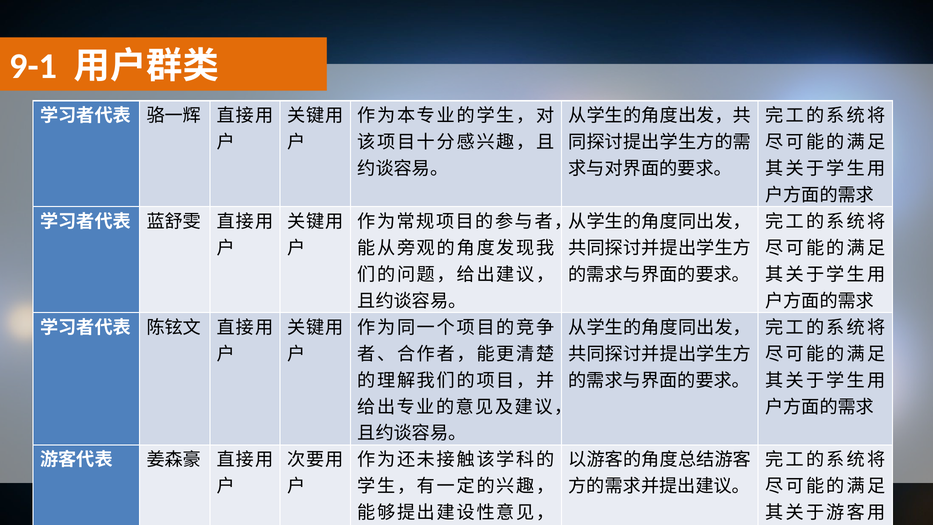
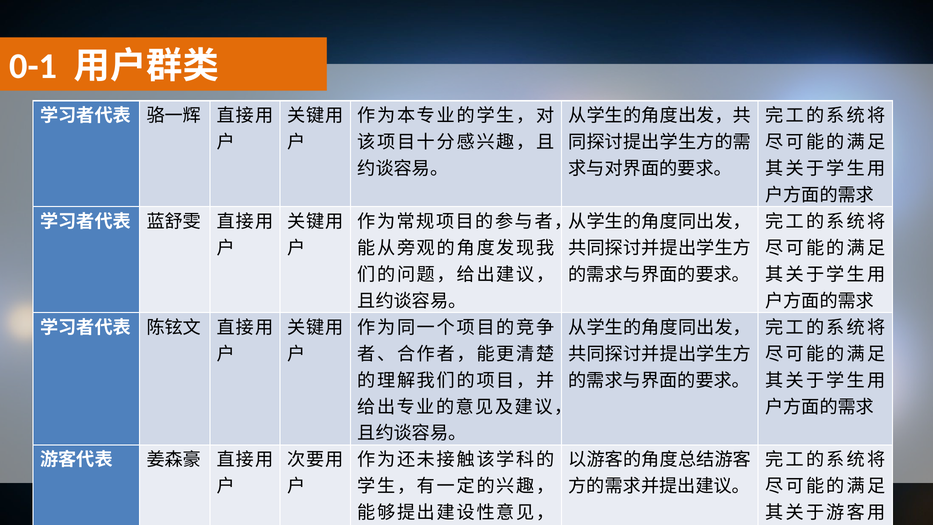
9-1: 9-1 -> 0-1 (33, 66)
